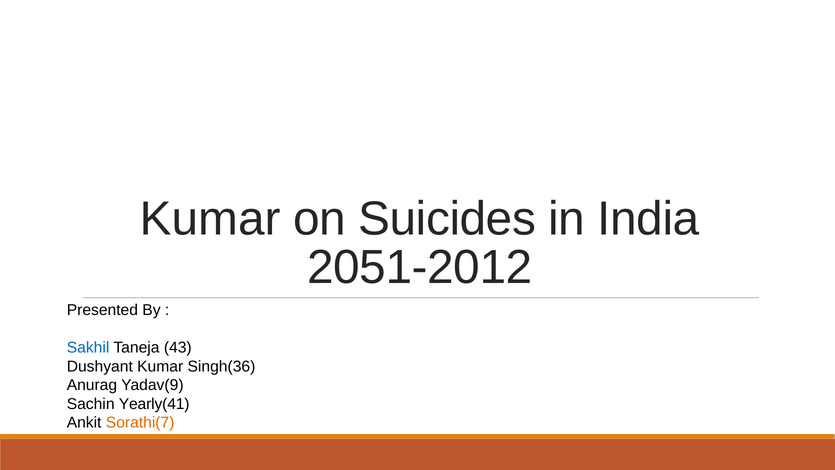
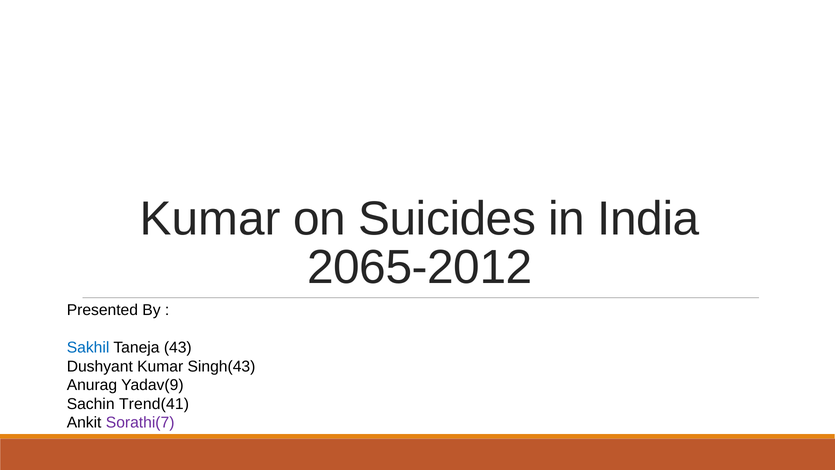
2051-2012: 2051-2012 -> 2065-2012 (420, 268)
Singh(36: Singh(36 -> Singh(43 (221, 366)
Yearly(41: Yearly(41 -> Trend(41 (154, 404)
Sorathi(7 colour: orange -> purple (140, 422)
